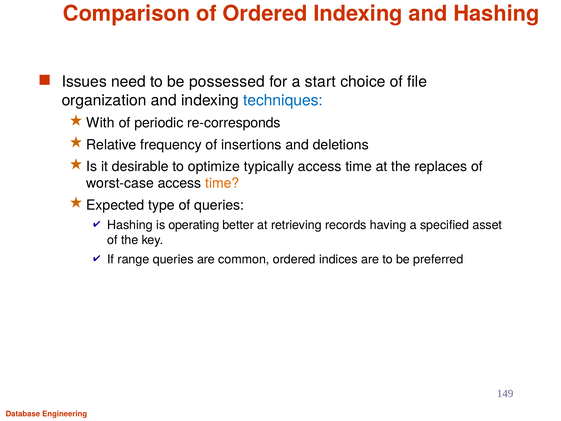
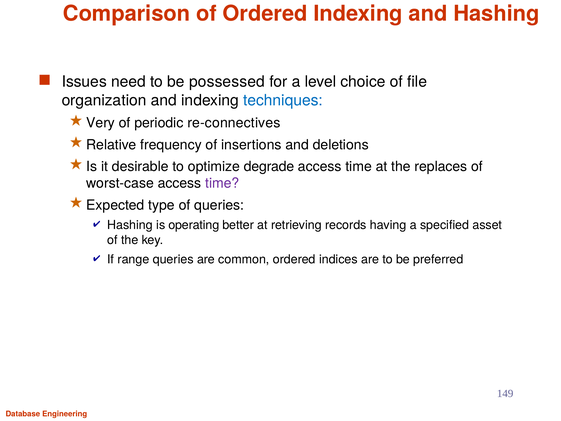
start: start -> level (321, 82)
With: With -> Very (101, 123)
re-corresponds: re-corresponds -> re-connectives (234, 123)
typically: typically -> degrade (269, 166)
time colour: orange -> purple (222, 183)
